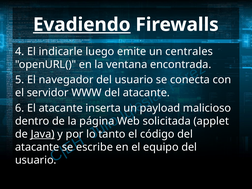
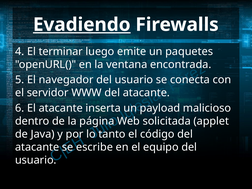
indicarle: indicarle -> terminar (61, 51)
centrales: centrales -> paquetes (189, 51)
Java underline: present -> none (43, 134)
